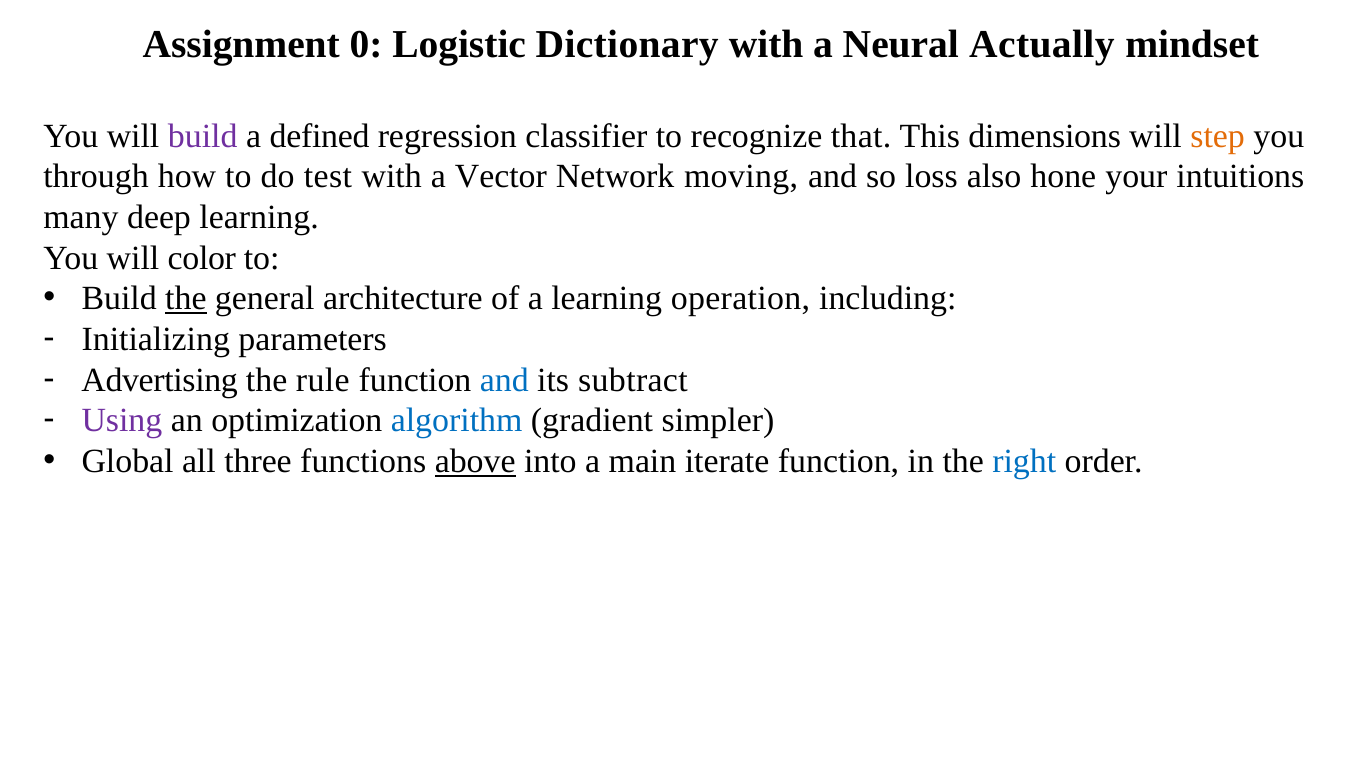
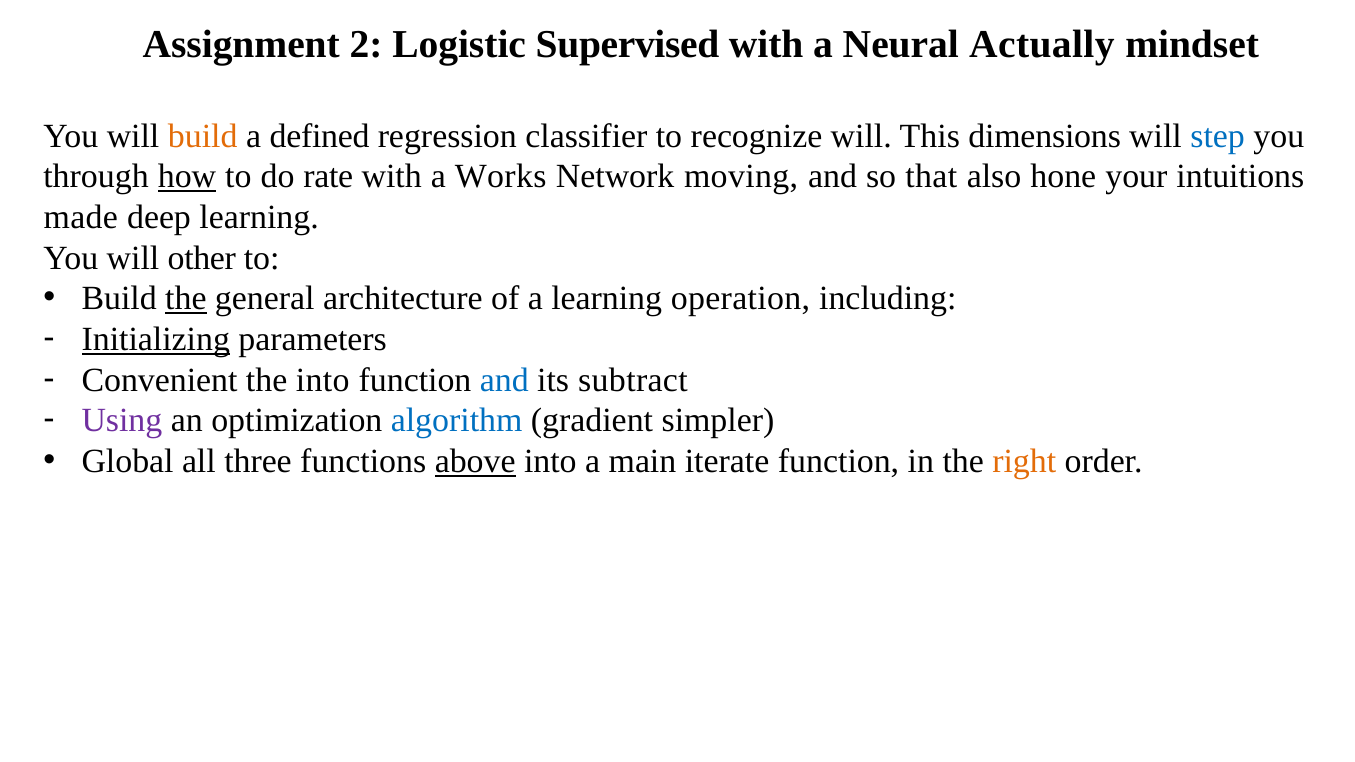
0: 0 -> 2 (366, 44)
Dictionary: Dictionary -> Supervised (628, 44)
build colour: purple -> orange (203, 136)
recognize that: that -> will (861, 136)
step colour: orange -> blue (1218, 136)
how underline: none -> present (187, 177)
test: test -> rate (328, 177)
Vector: Vector -> Works (501, 177)
loss: loss -> that (931, 177)
many: many -> made (81, 217)
color: color -> other (202, 258)
Initializing underline: none -> present (156, 339)
Advertising: Advertising -> Convenient (159, 380)
the rule: rule -> into (323, 380)
right colour: blue -> orange (1024, 461)
